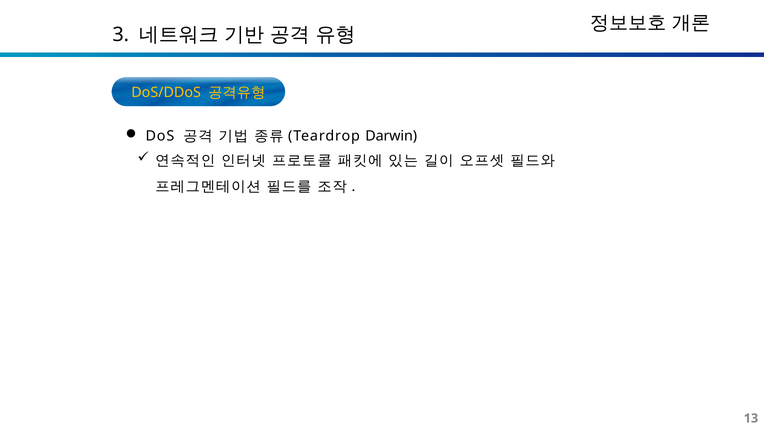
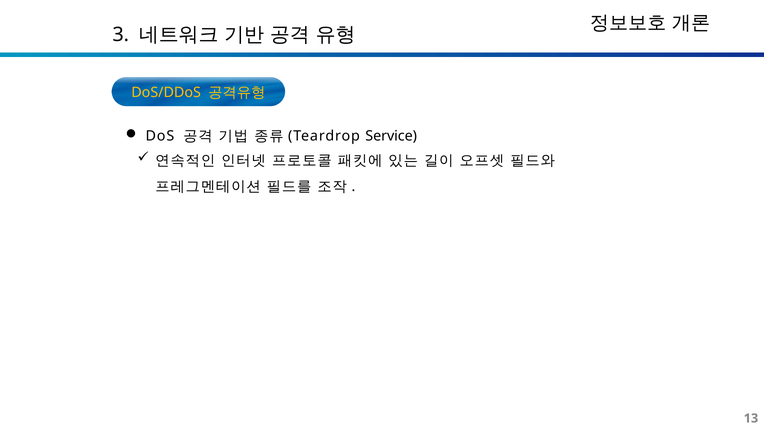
Darwin: Darwin -> Service (391, 136)
